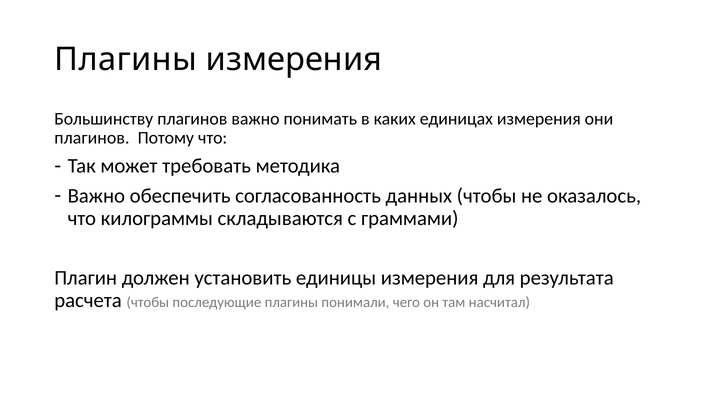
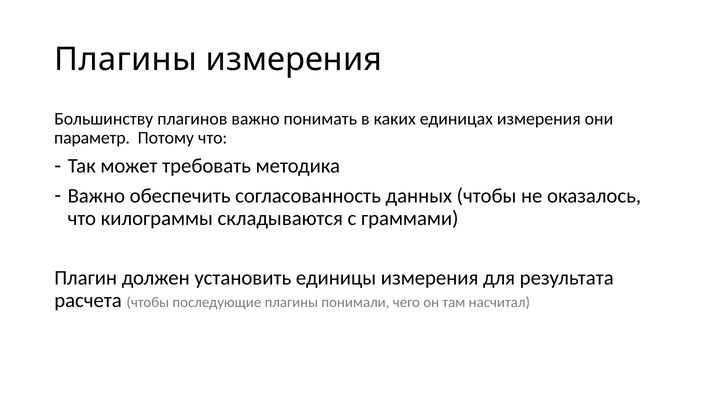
плагинов: плагинов -> параметр (92, 138)
